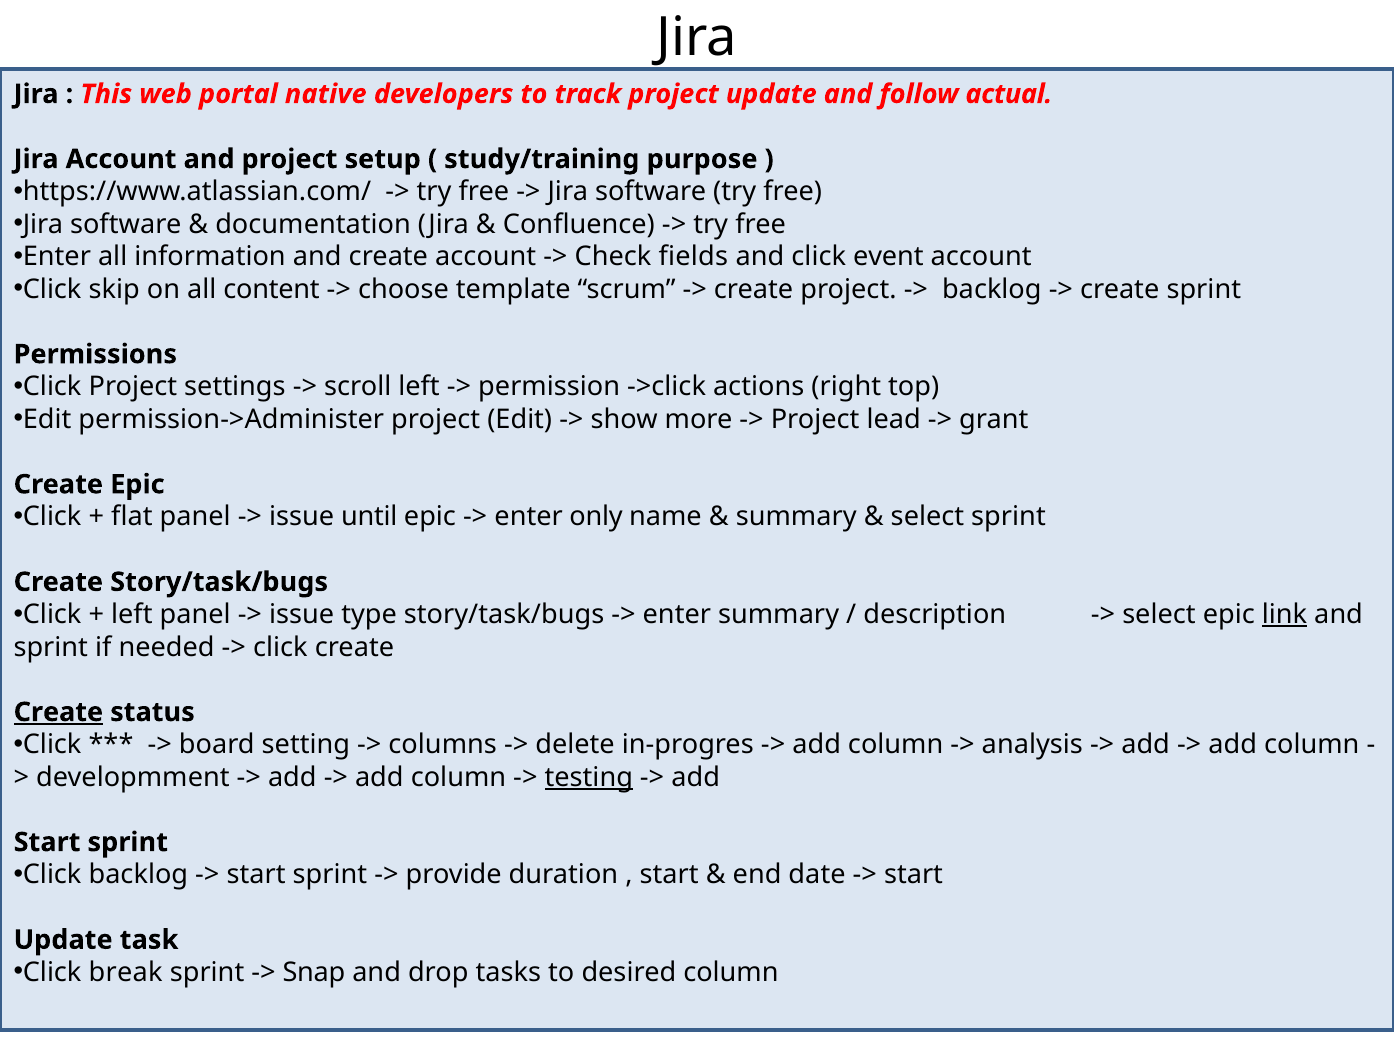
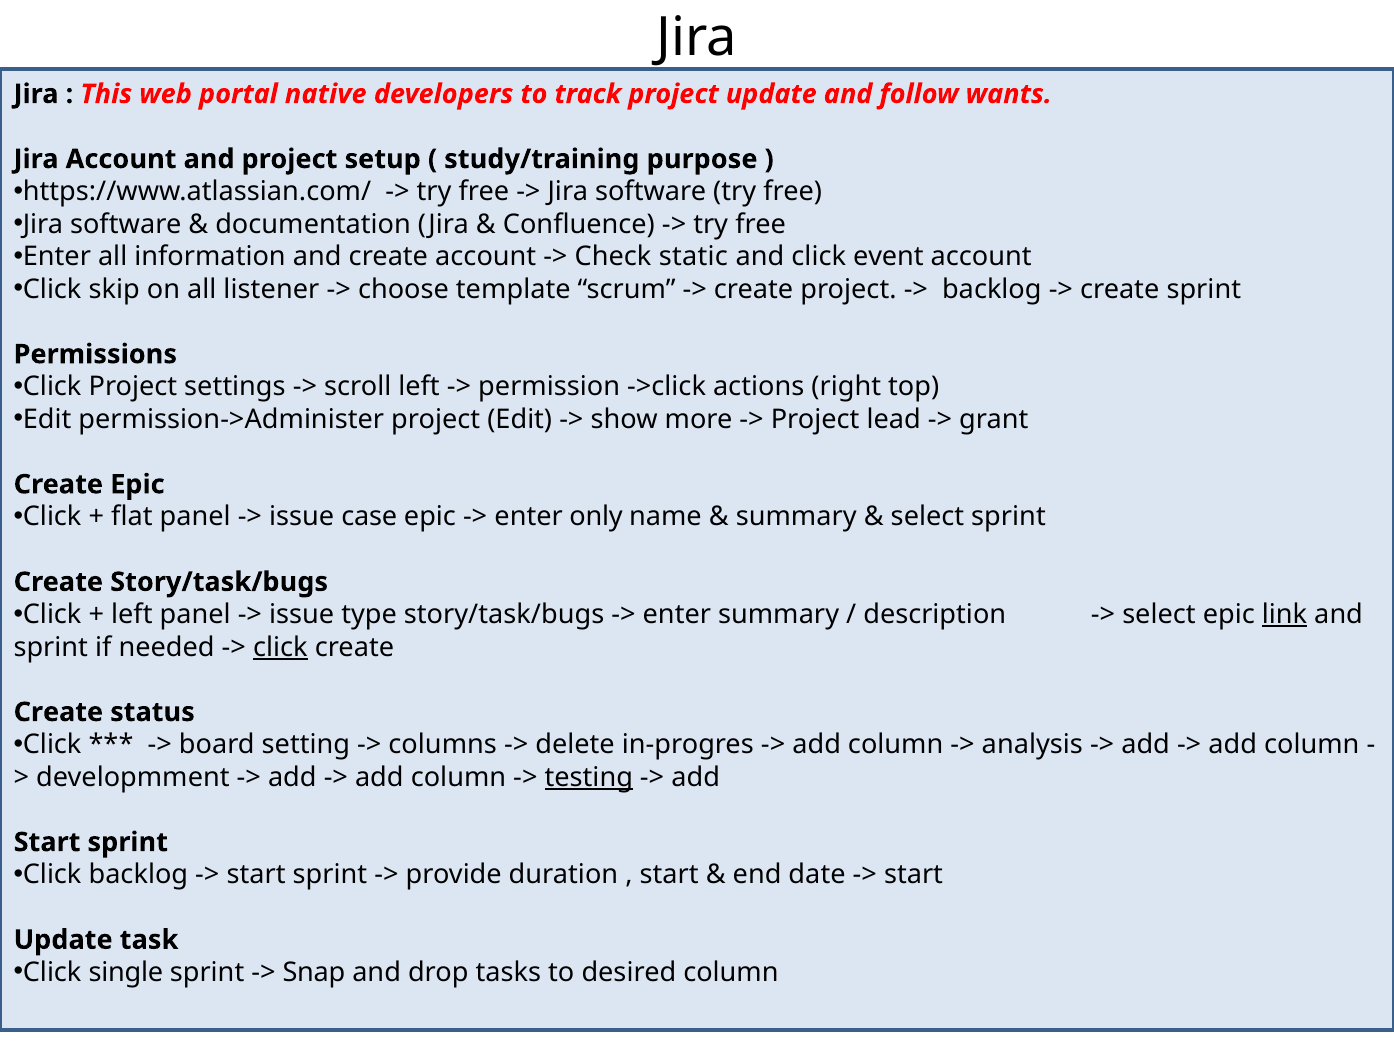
actual: actual -> wants (1009, 94)
fields: fields -> static (693, 257)
content: content -> listener (271, 289)
until: until -> case (369, 517)
click underline: none -> present (280, 647)
Create underline: present -> none (58, 712)
break: break -> single (126, 973)
